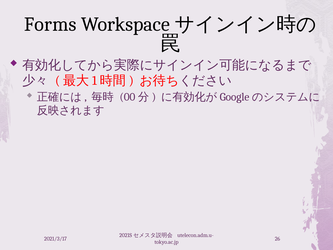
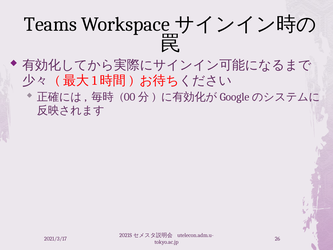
Forms: Forms -> Teams (50, 24)
